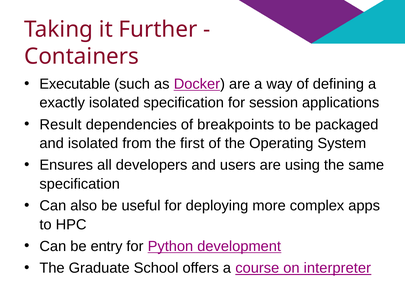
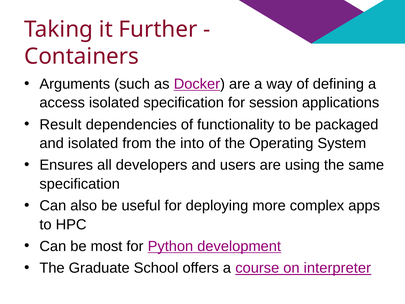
Executable: Executable -> Arguments (75, 84)
exactly: exactly -> access (62, 103)
breakpoints: breakpoints -> functionality (236, 124)
first: first -> into (192, 143)
entry: entry -> most (106, 246)
